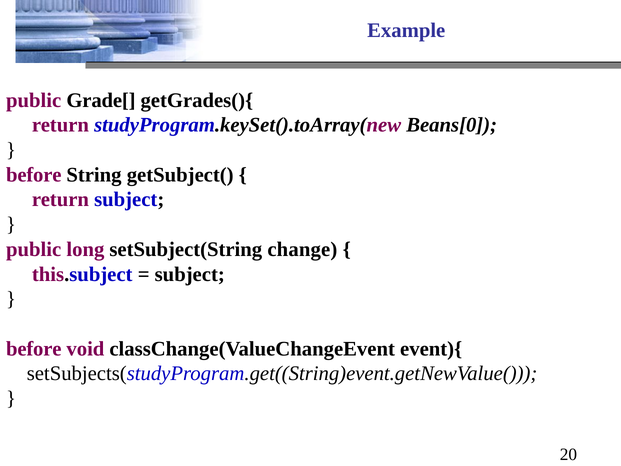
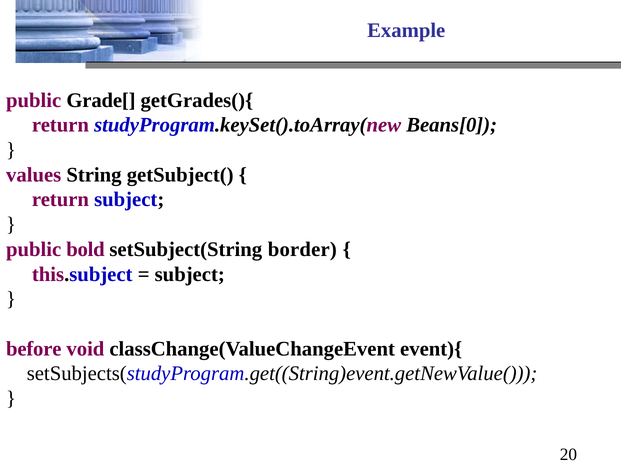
before: before -> values (34, 175)
long: long -> bold (86, 249)
change: change -> border (302, 249)
